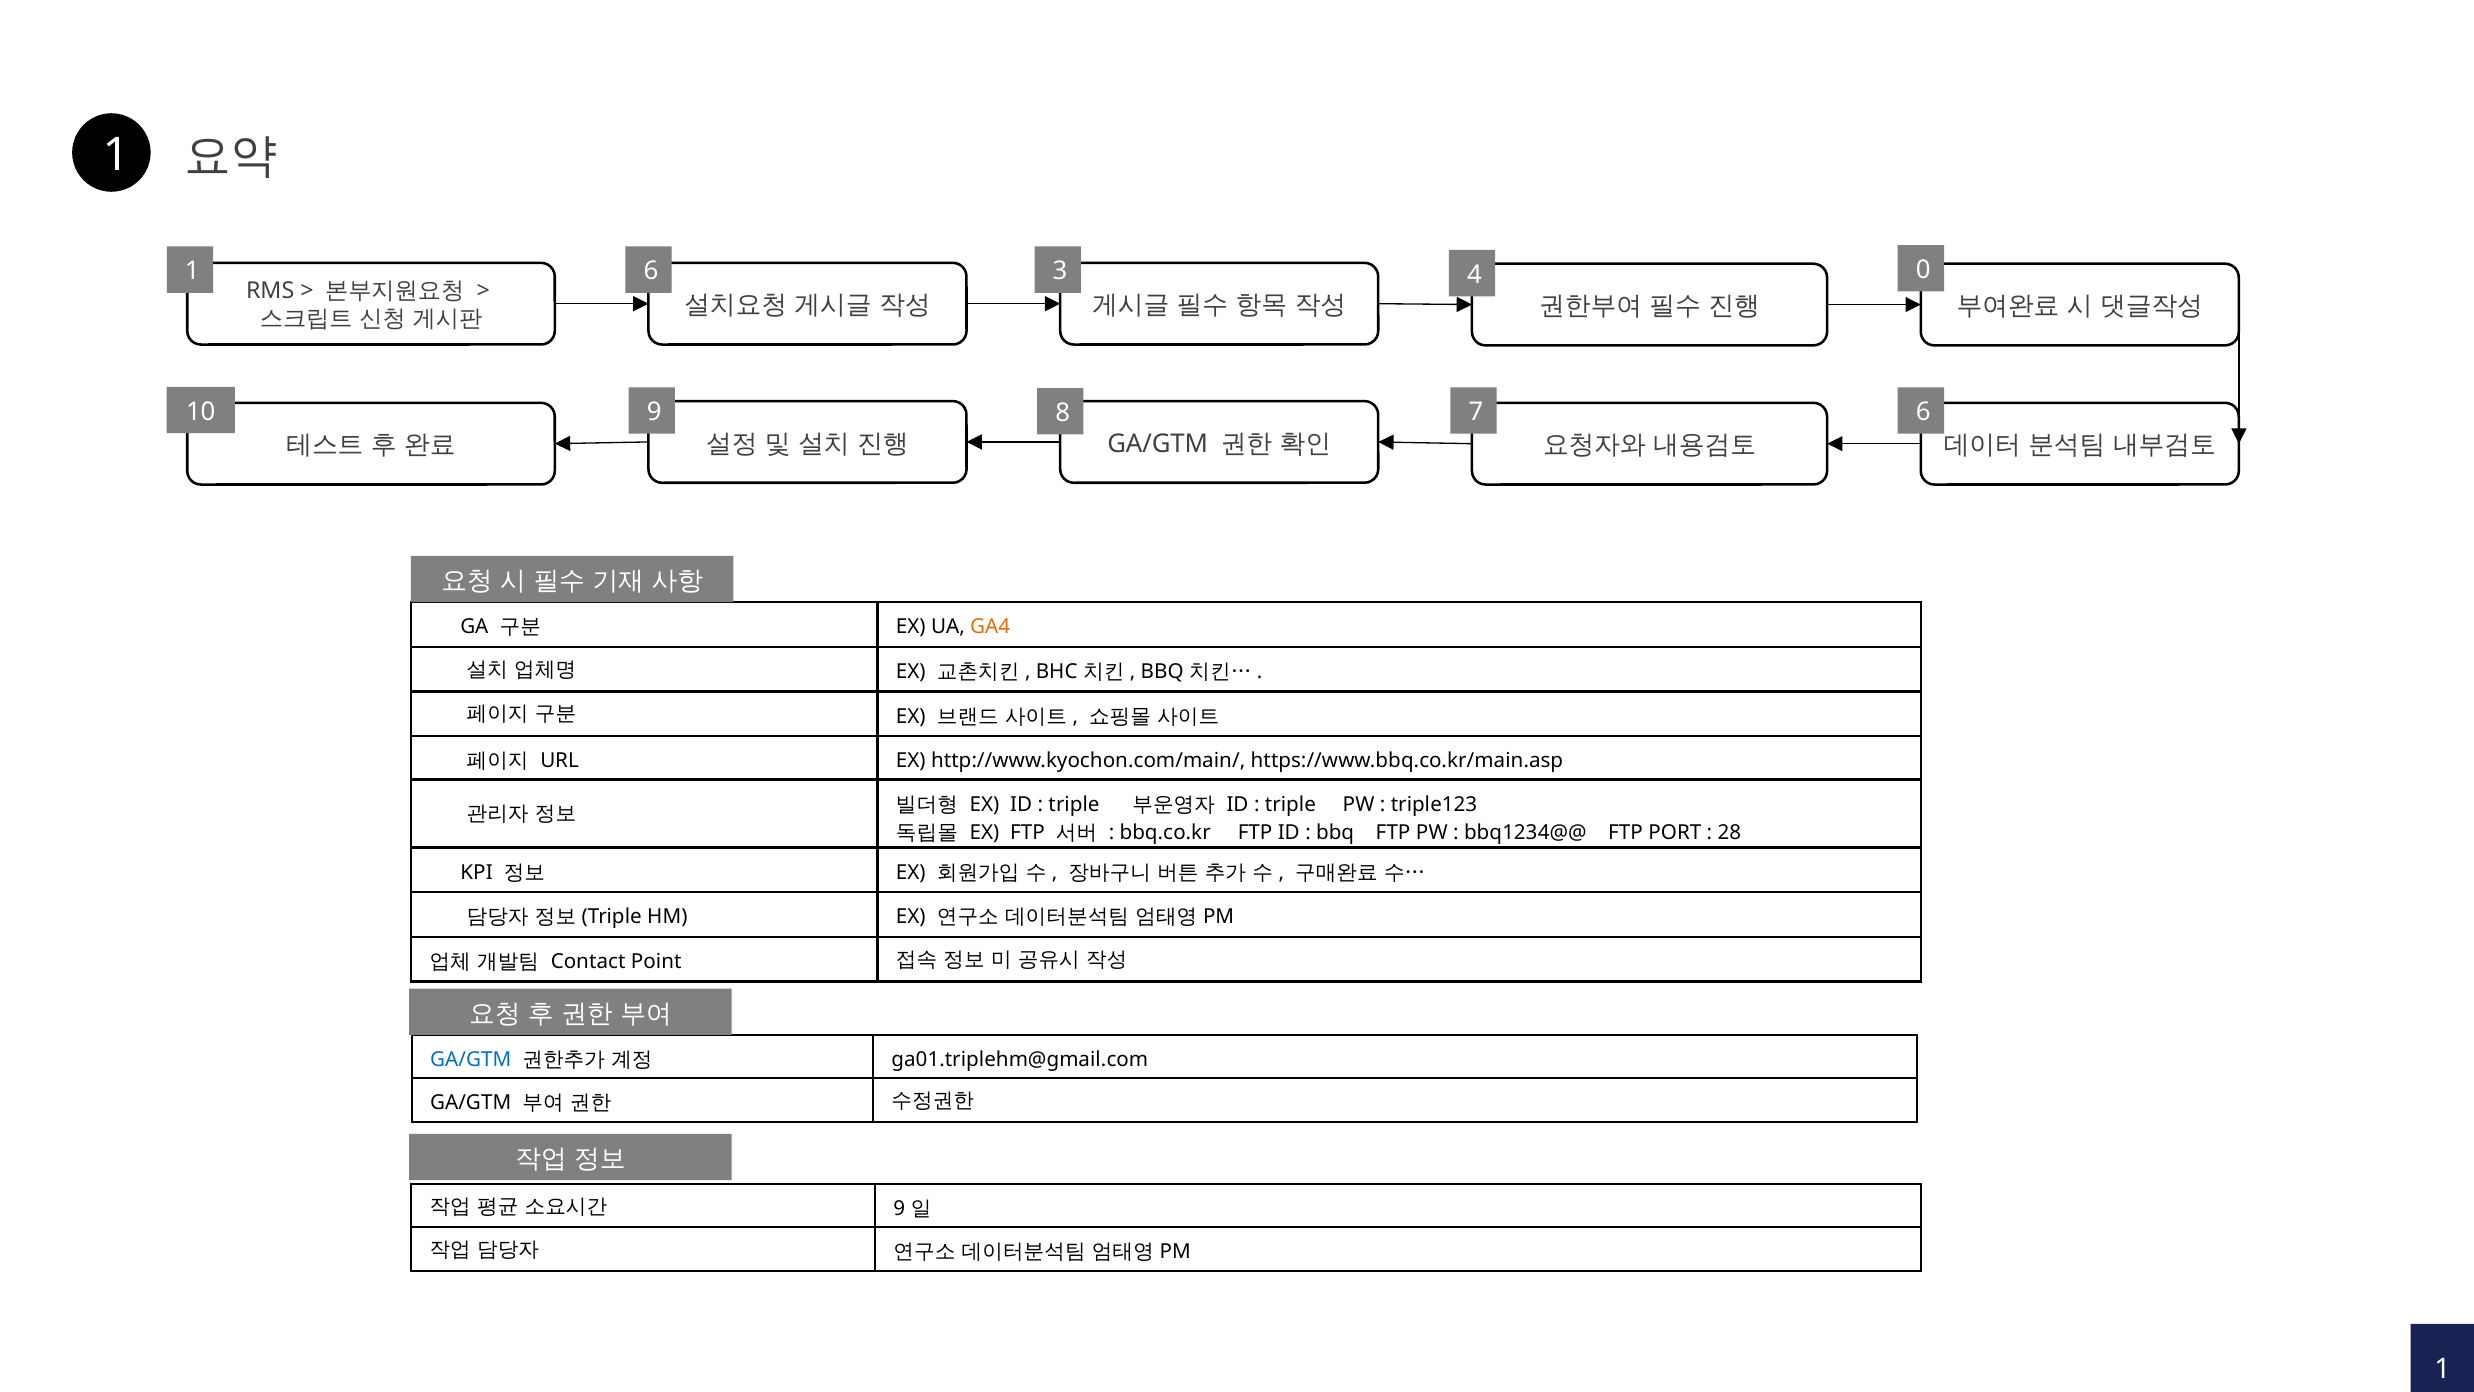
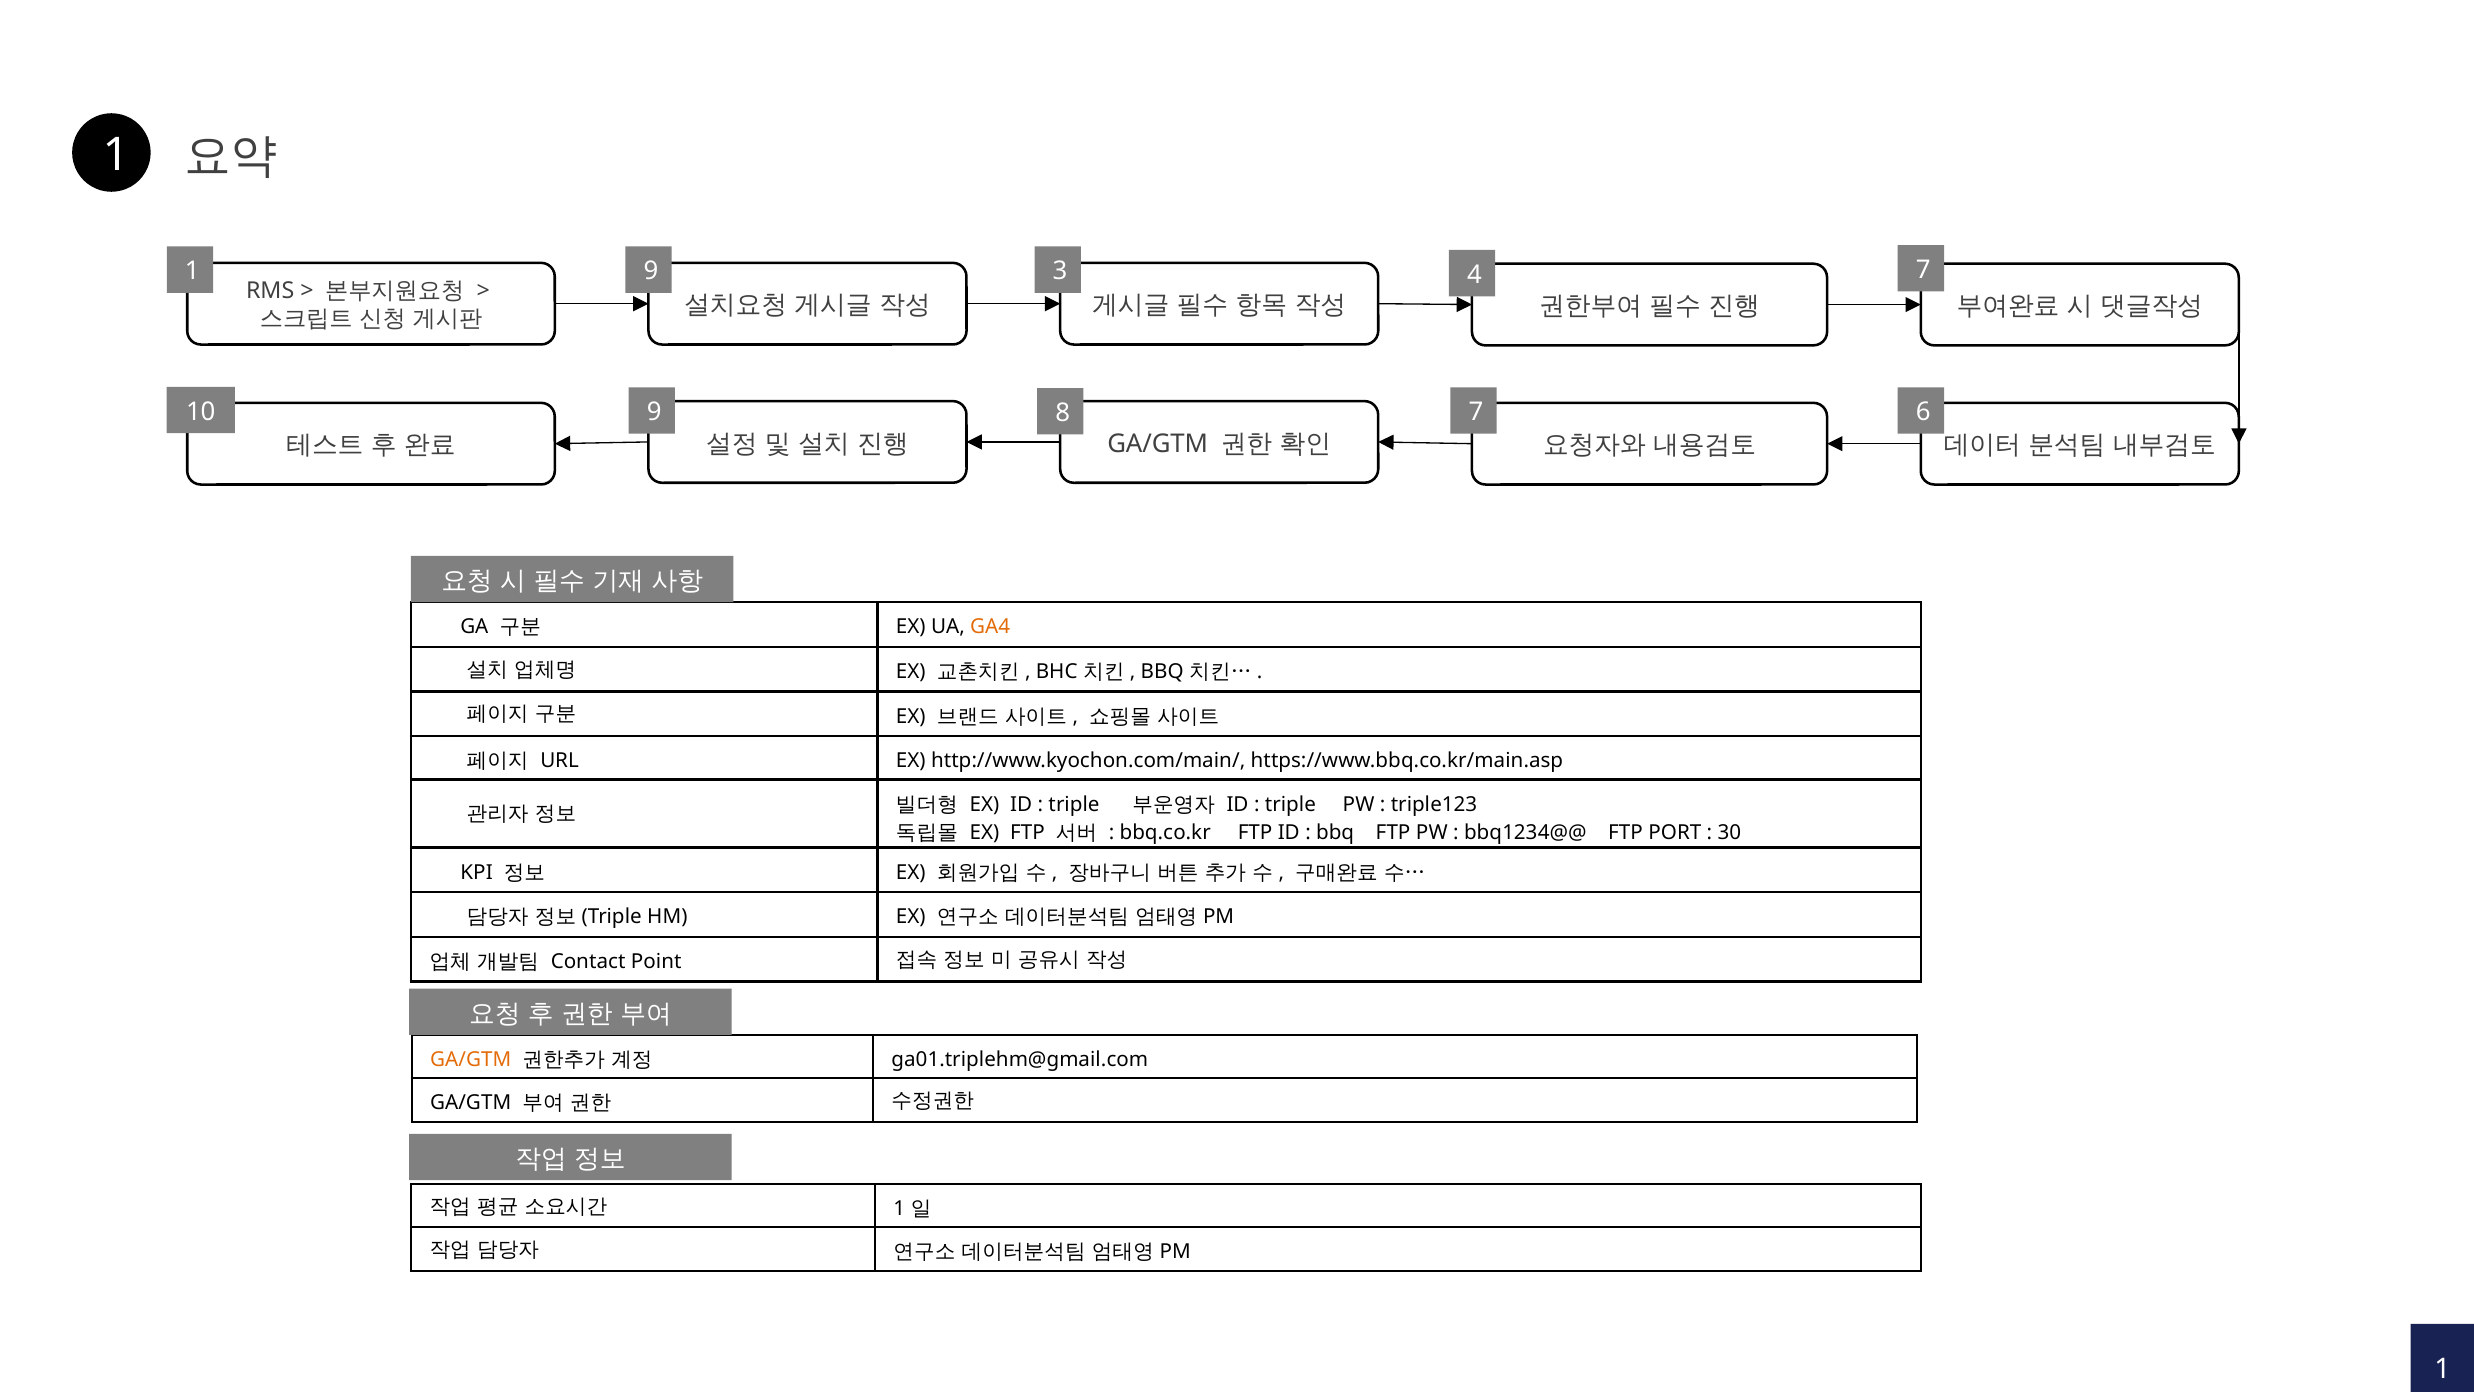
1 6: 6 -> 9 (651, 271)
4 0: 0 -> 7 (1923, 270)
28: 28 -> 30 (1729, 833)
GA/GTM colour: blue -> orange (471, 1059)
9: 9 -> 1 (899, 1208)
